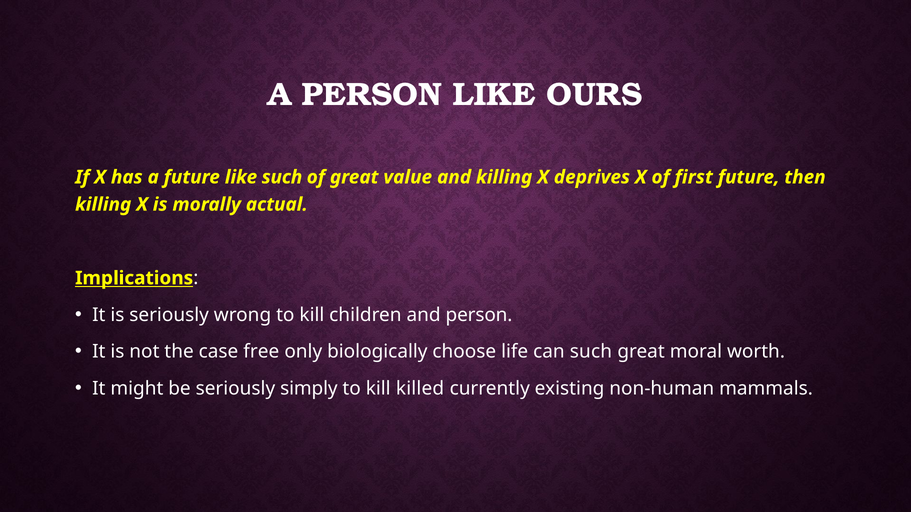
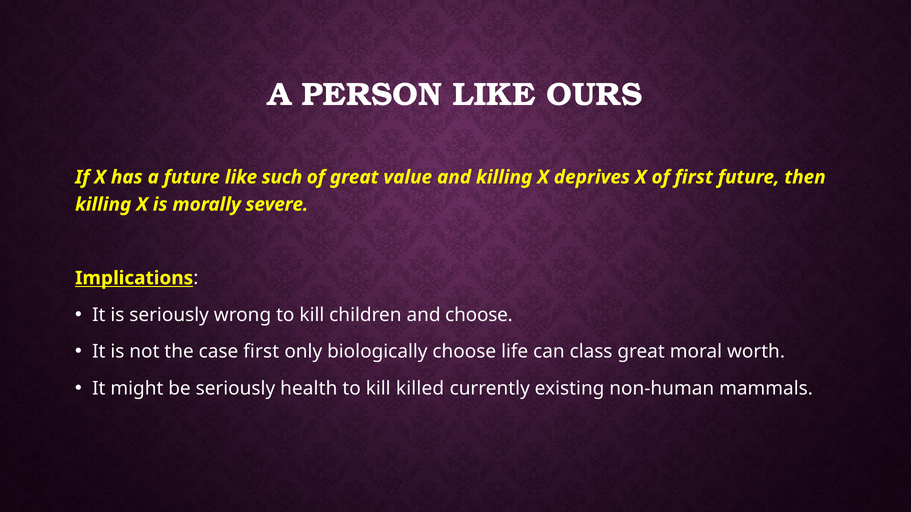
actual: actual -> severe (277, 205)
and person: person -> choose (479, 315)
case free: free -> first (261, 352)
can such: such -> class (591, 352)
simply: simply -> health (309, 389)
